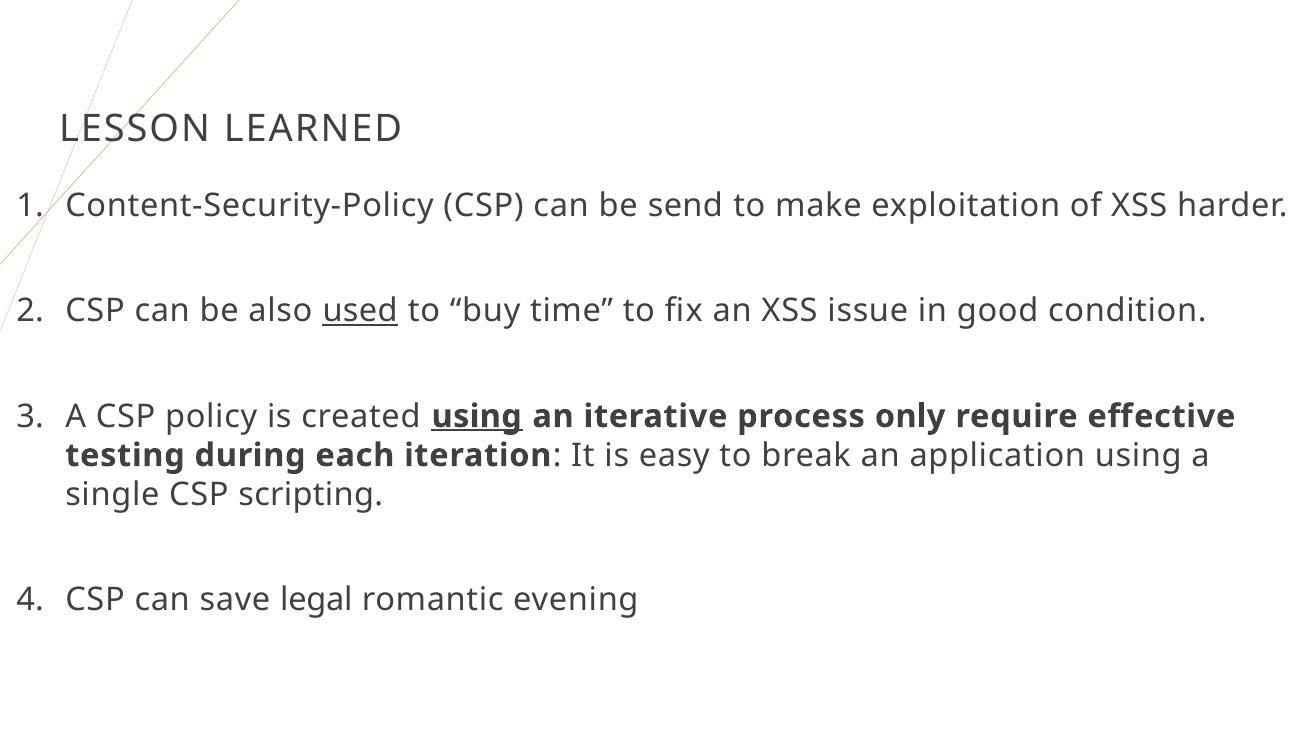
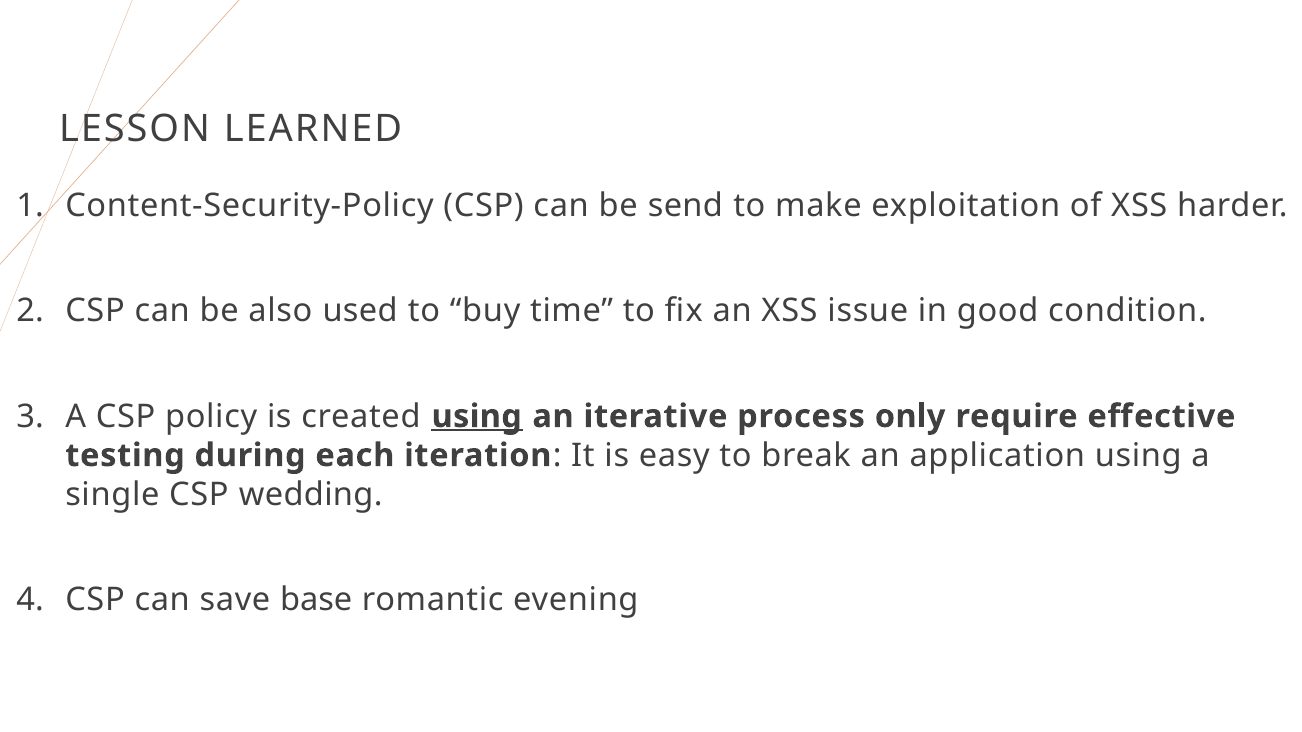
used underline: present -> none (360, 311)
scripting: scripting -> wedding (311, 495)
legal: legal -> base (316, 600)
